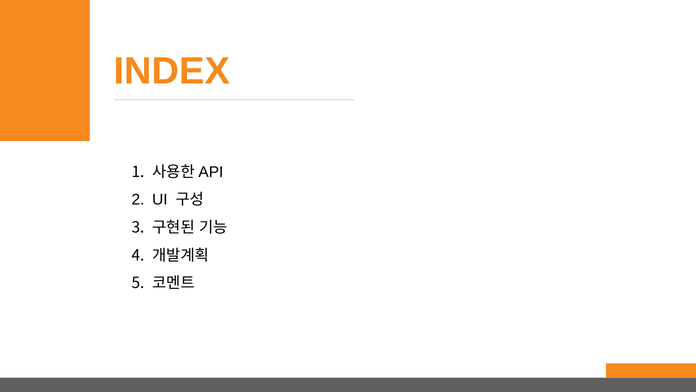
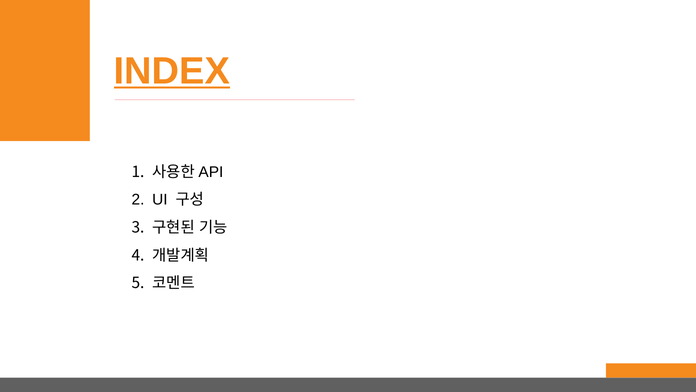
INDEX underline: none -> present (172, 71)
